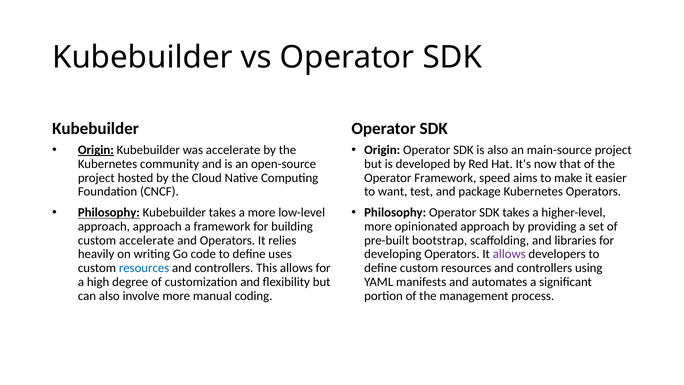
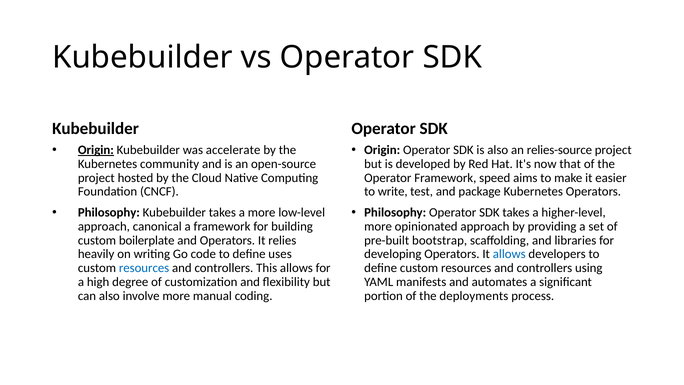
main-source: main-source -> relies-source (559, 150)
want: want -> write (393, 192)
Philosophy underline: present -> none (109, 213)
approach approach: approach -> canonical (157, 226)
custom accelerate: accelerate -> boilerplate (147, 240)
allows colour: purple -> blue (509, 254)
management: management -> deployments (474, 296)
